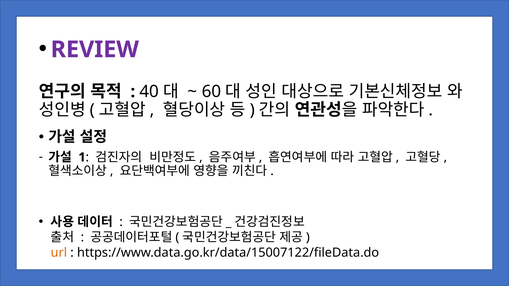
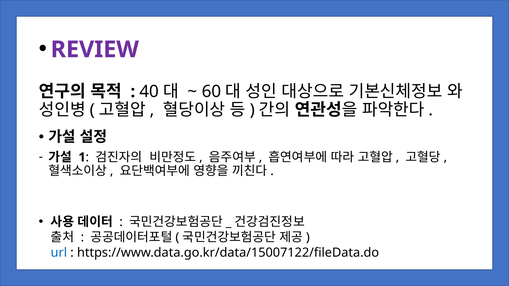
url colour: orange -> blue (59, 253)
